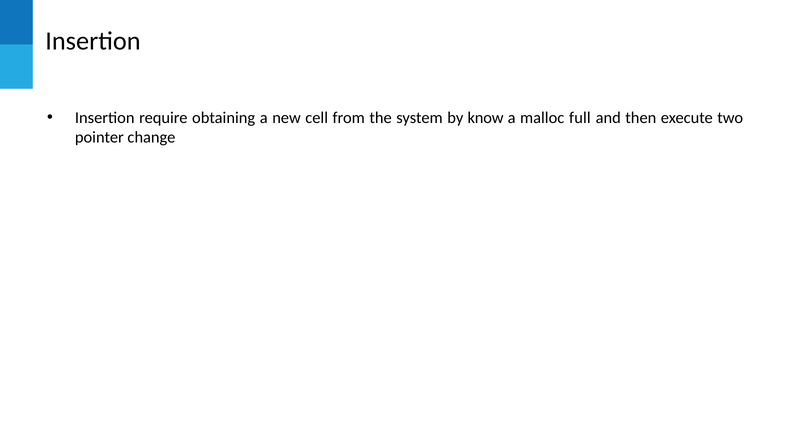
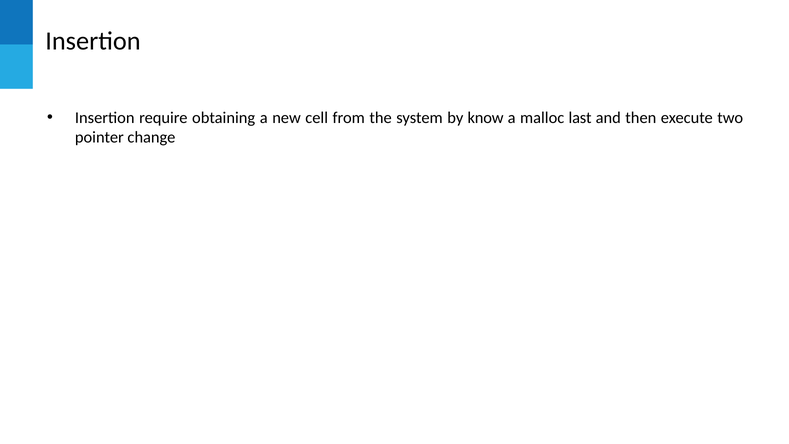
full: full -> last (580, 118)
